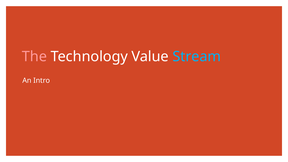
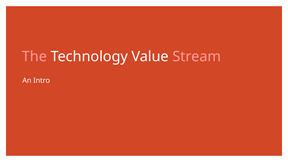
Stream colour: light blue -> pink (197, 57)
